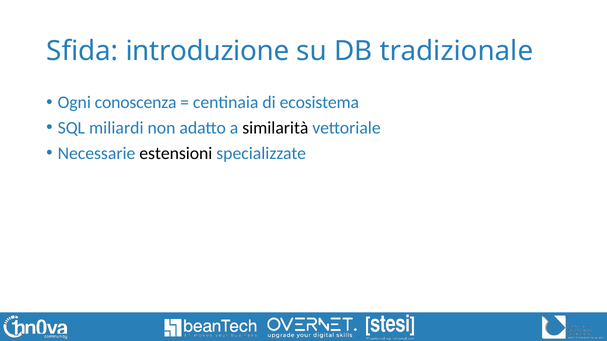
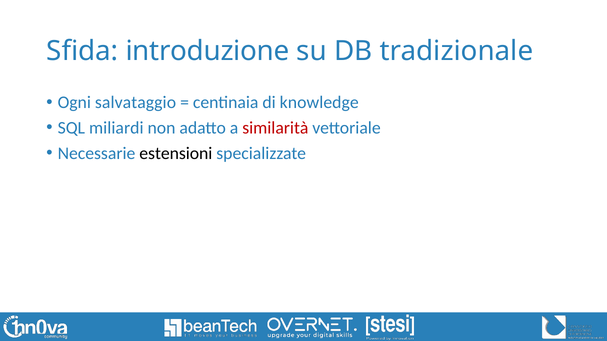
conoscenza: conoscenza -> salvataggio (136, 103)
ecosistema: ecosistema -> knowledge (319, 103)
similarità colour: black -> red (275, 128)
